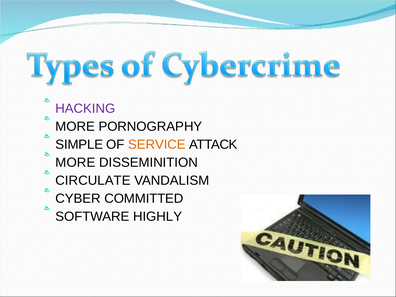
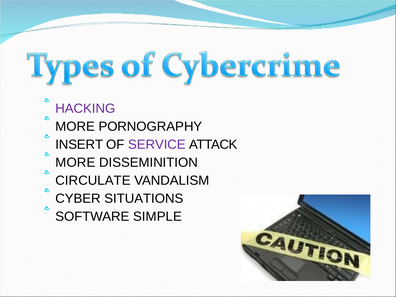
SIMPLE: SIMPLE -> INSERT (79, 145)
SERVICE colour: orange -> purple (157, 145)
COMMITTED: COMMITTED -> SITUATIONS (144, 199)
HIGHLY: HIGHLY -> SIMPLE (158, 217)
